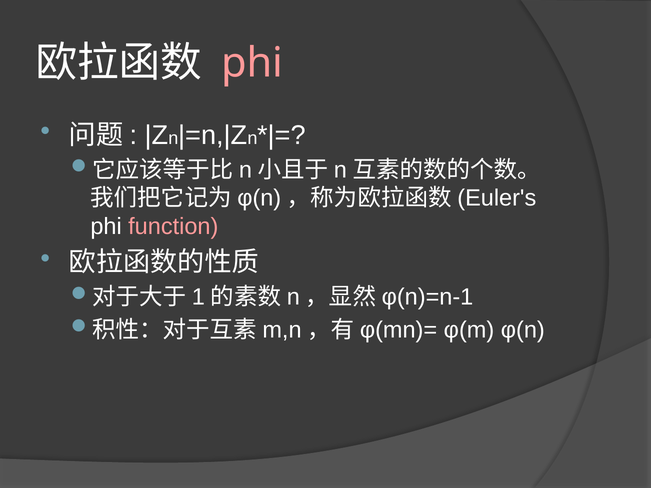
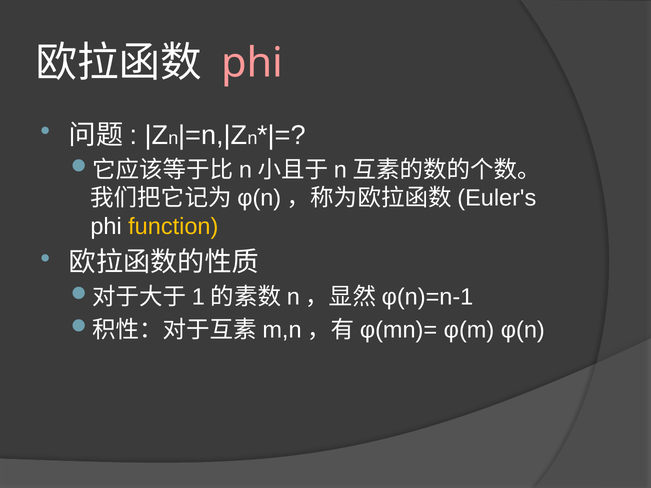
function colour: pink -> yellow (173, 227)
